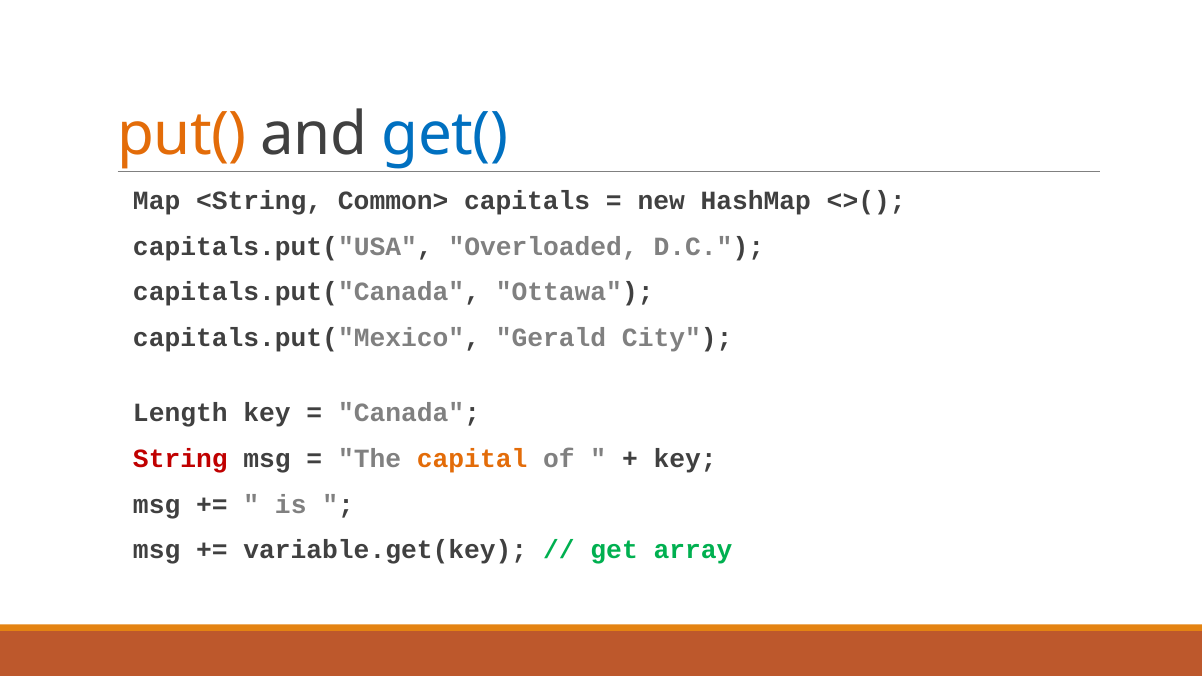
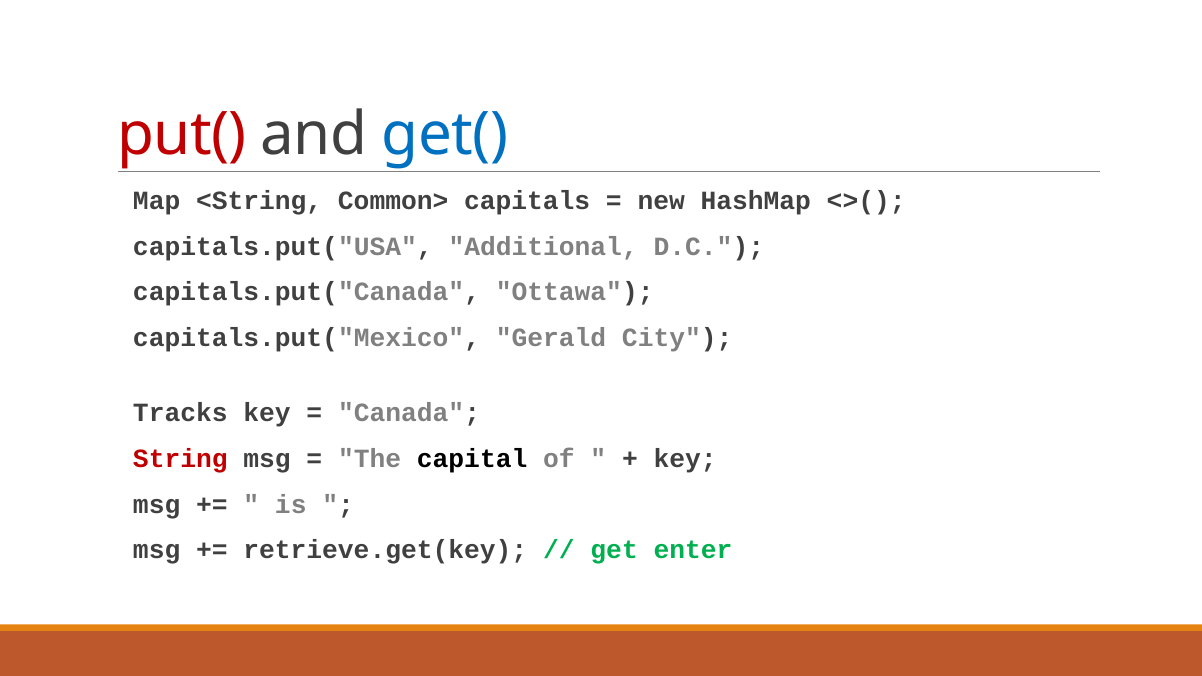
put( colour: orange -> red (182, 135)
Overloaded: Overloaded -> Additional (543, 246)
Length: Length -> Tracks (180, 413)
capital colour: orange -> black (472, 459)
variable.get(key: variable.get(key -> retrieve.get(key (385, 550)
array: array -> enter (693, 550)
